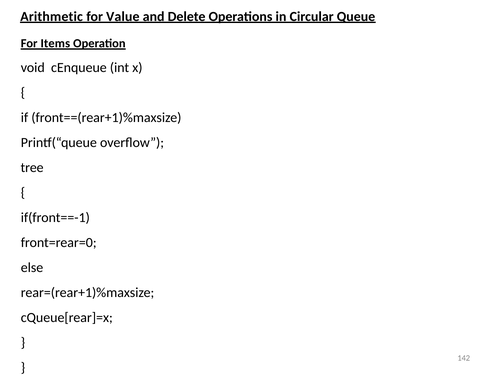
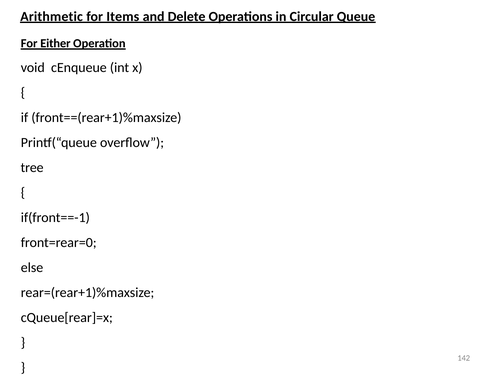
Value: Value -> Items (123, 16)
Items: Items -> Either (55, 43)
